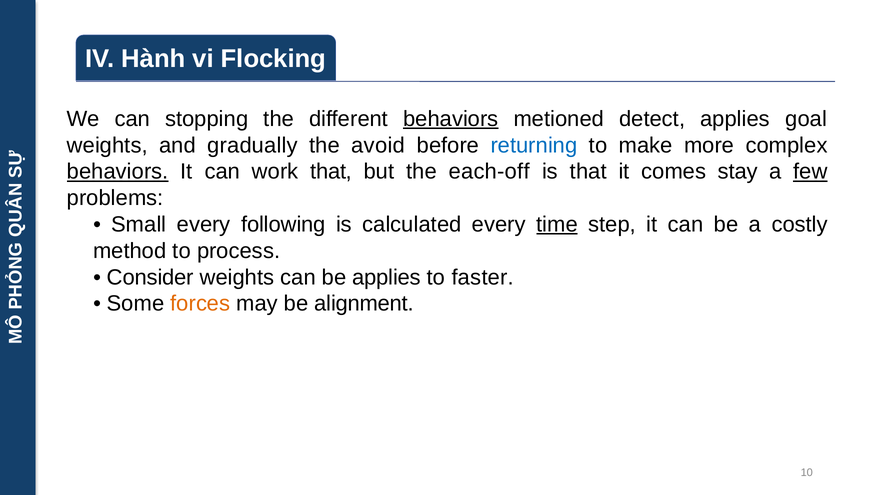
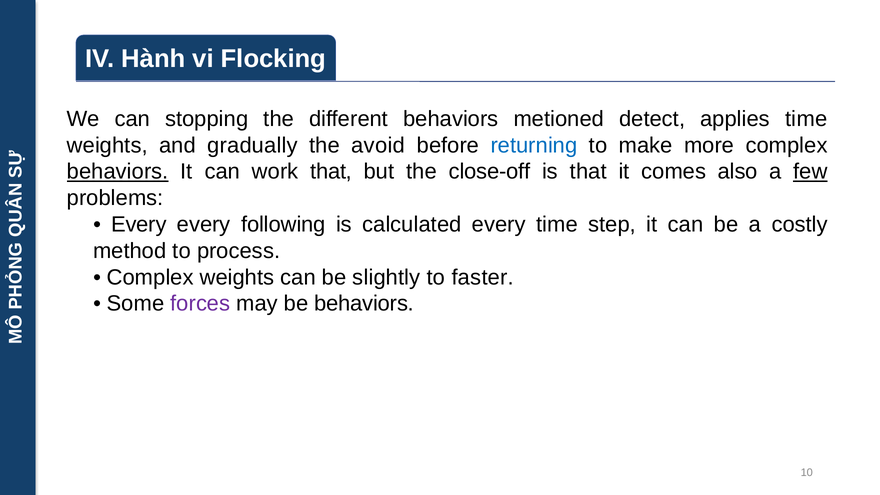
behaviors underline: present -> none (451, 119)
applies goal: goal -> time (806, 119)
each-off: each-off -> close-off (490, 172)
stay: stay -> also (738, 172)
Small: Small -> Every (139, 224)
time underline: present -> none (557, 224)
Consider: Consider -> Complex (150, 277)
be applies: applies -> slightly (386, 277)
forces colour: orange -> purple (200, 304)
be alignment: alignment -> behaviors (364, 304)
